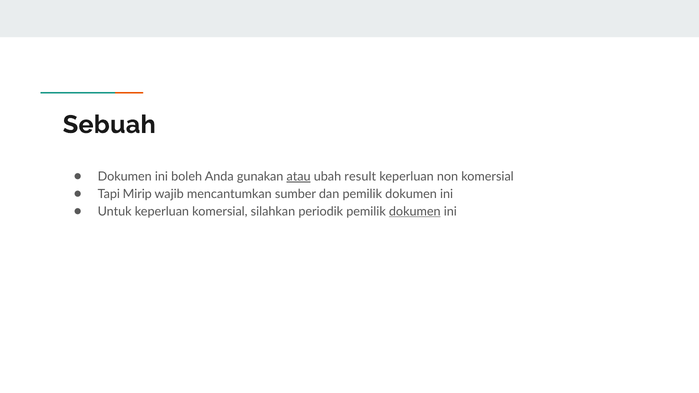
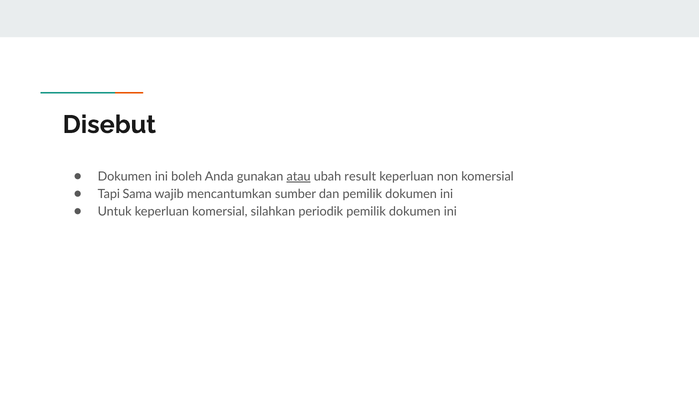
Sebuah: Sebuah -> Disebut (109, 125)
Mirip: Mirip -> Sama (137, 194)
dokumen underline: present -> none (415, 211)
